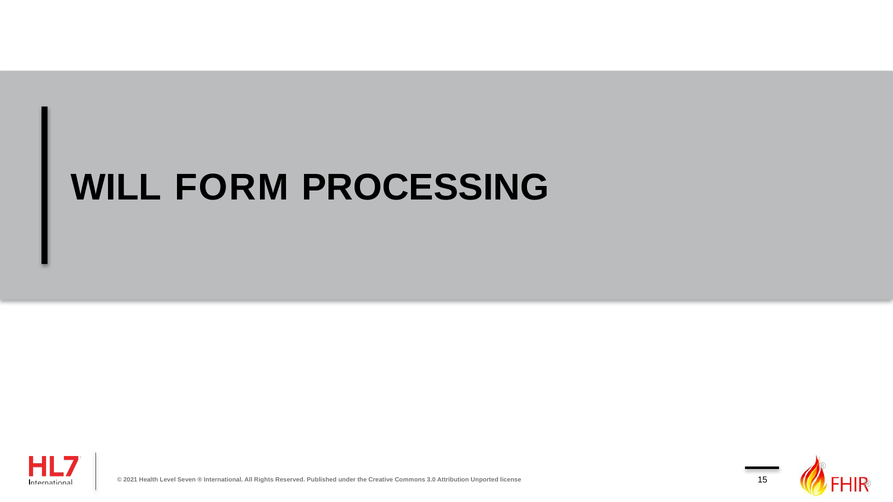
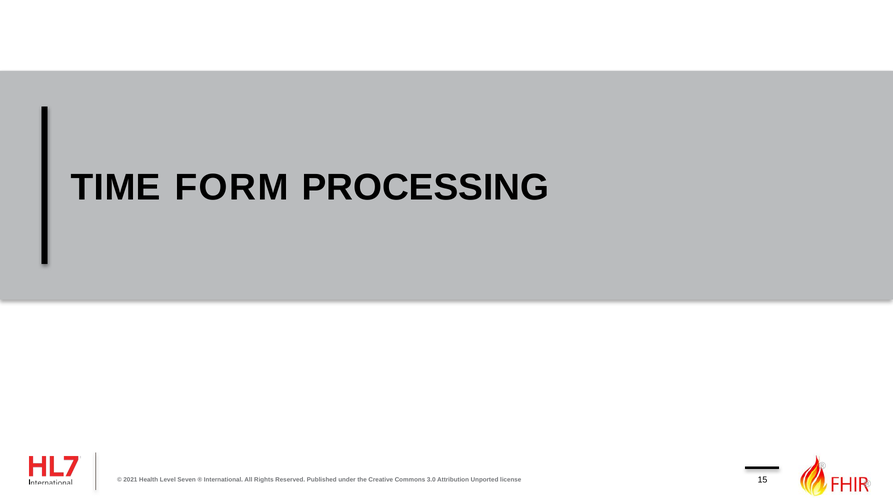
WILL: WILL -> TIME (116, 188)
